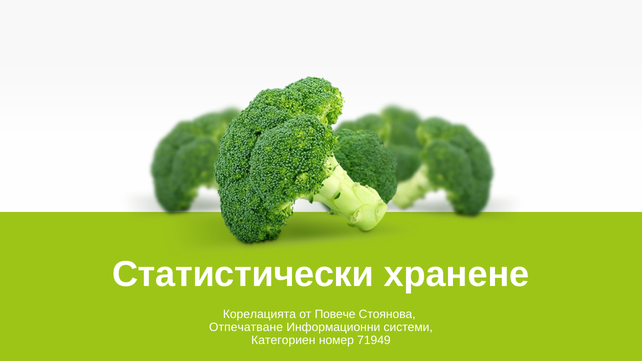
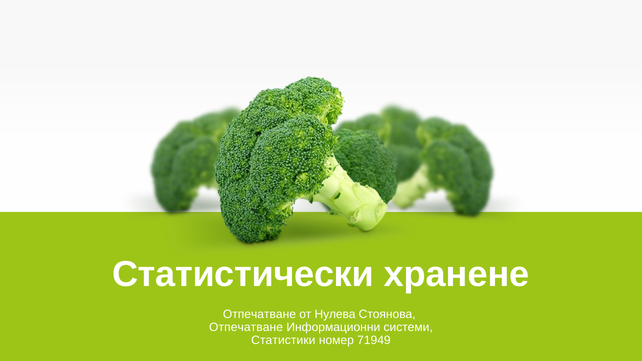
Корелацията: Корелацията -> Отпечатване (259, 314)
Повече: Повече -> Нулева (335, 314)
Категориен: Категориен -> Статистики (283, 340)
